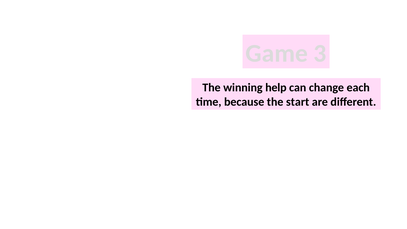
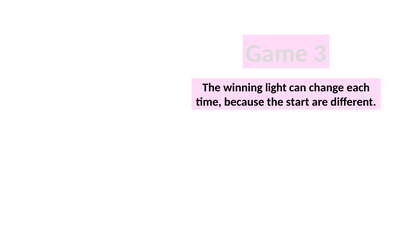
help: help -> light (276, 88)
